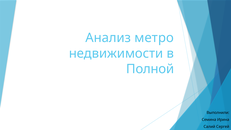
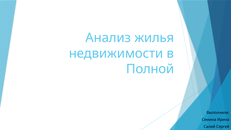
метро: метро -> жилья (154, 38)
